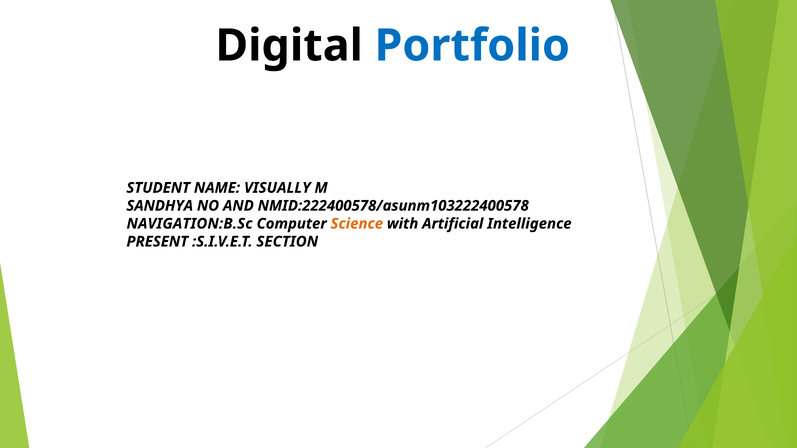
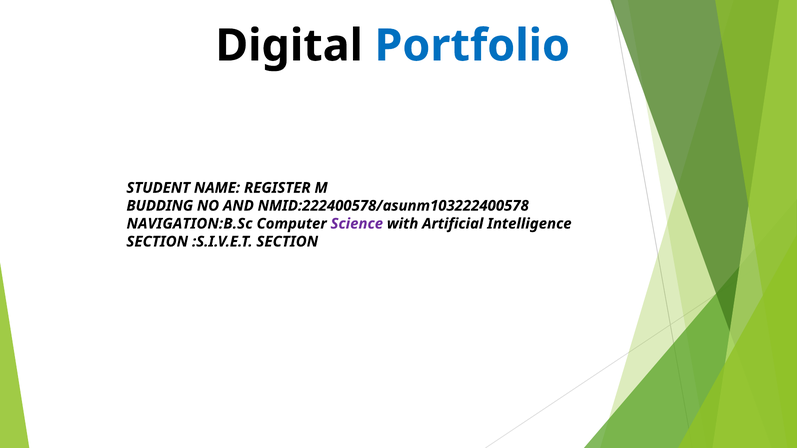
VISUALLY: VISUALLY -> REGISTER (277, 188)
SANDHYA: SANDHYA -> BUDDING (160, 206)
Science colour: orange -> purple (357, 224)
PRESENT: PRESENT -> SECTION (157, 242)
